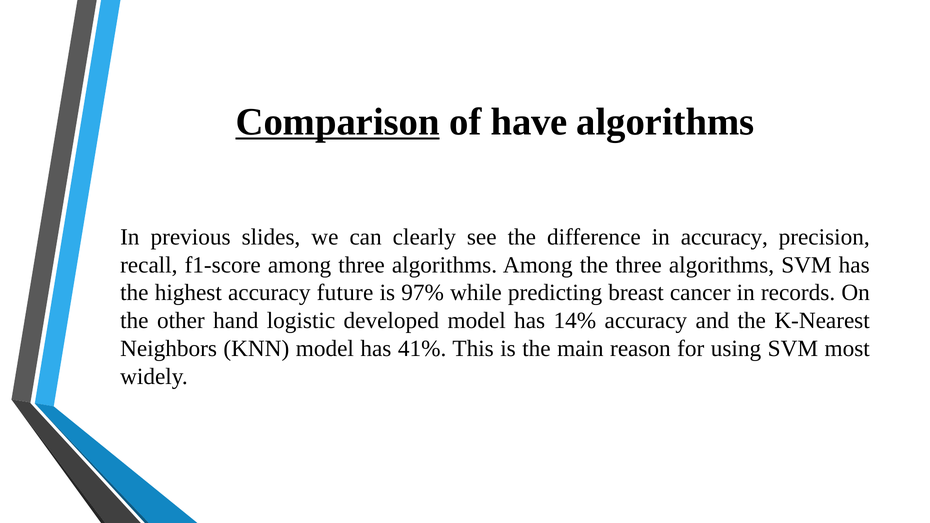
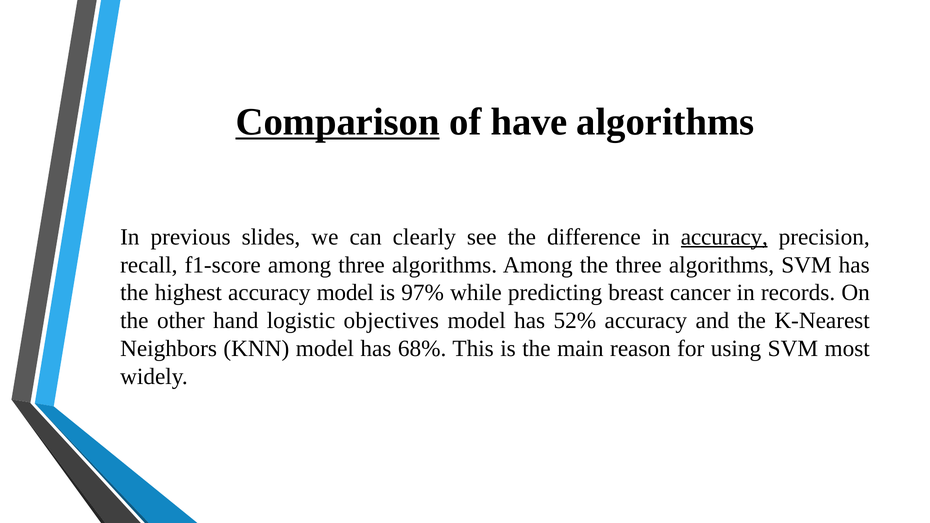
accuracy underline: none -> present (724, 237)
accuracy future: future -> model (345, 293)
developed: developed -> objectives (391, 321)
14%: 14% -> 52% (575, 321)
41%: 41% -> 68% (422, 349)
